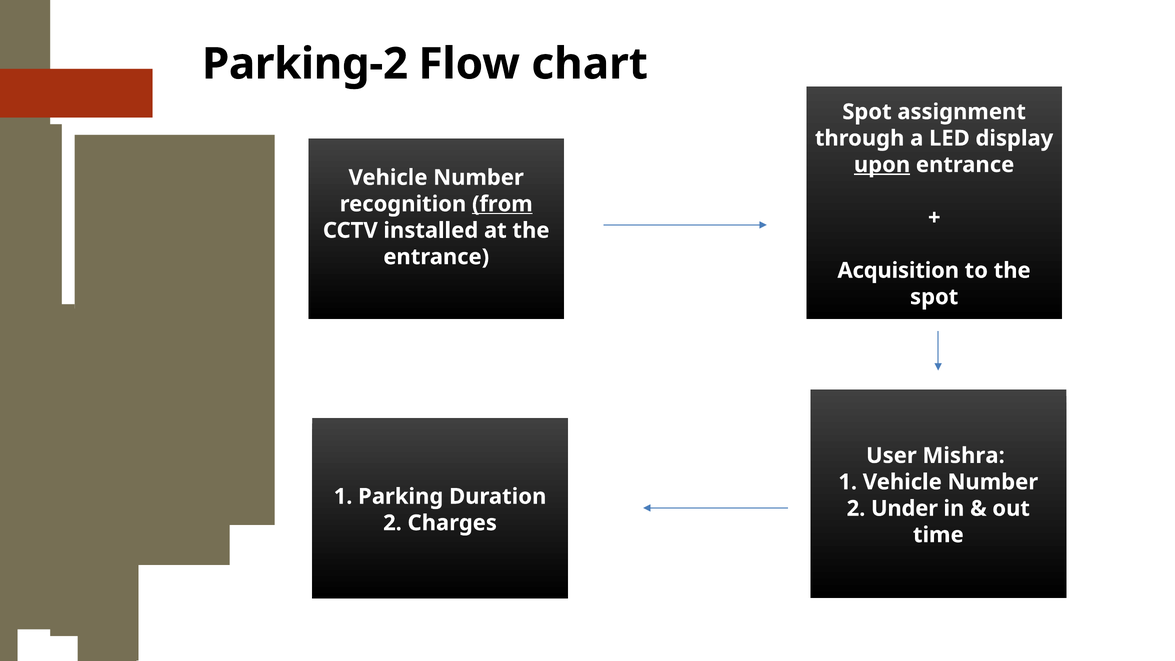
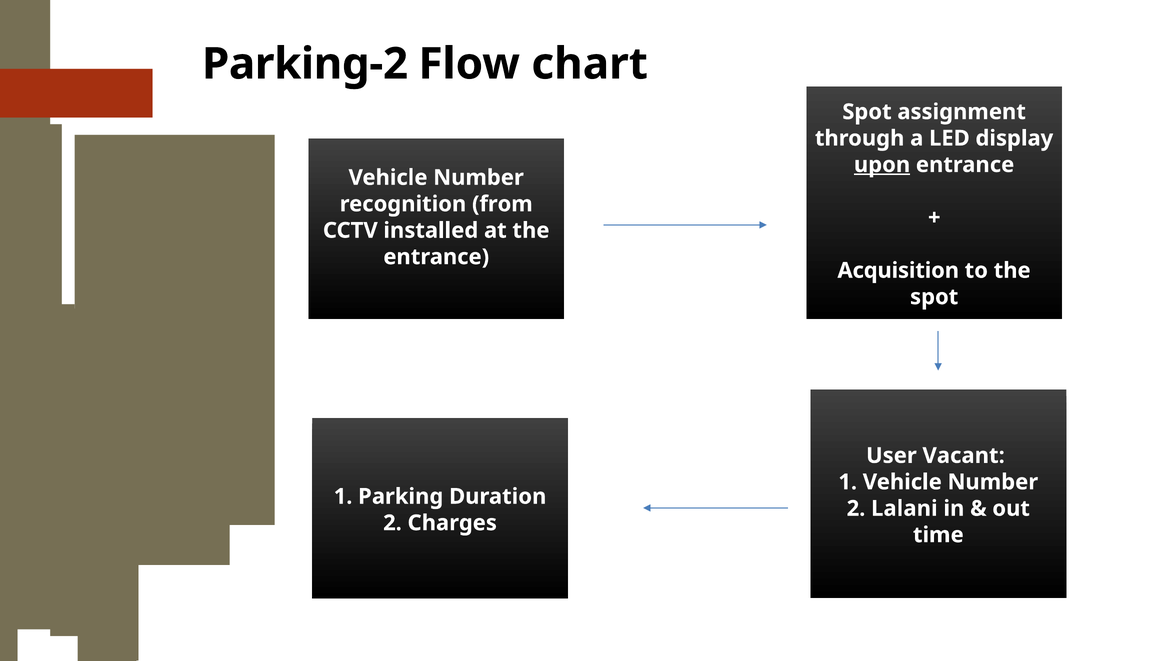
from underline: present -> none (502, 204)
Mishra: Mishra -> Vacant (964, 456)
Under: Under -> Lalani (904, 508)
